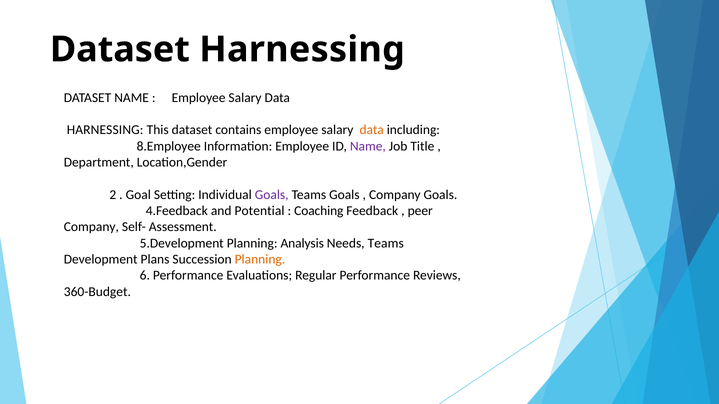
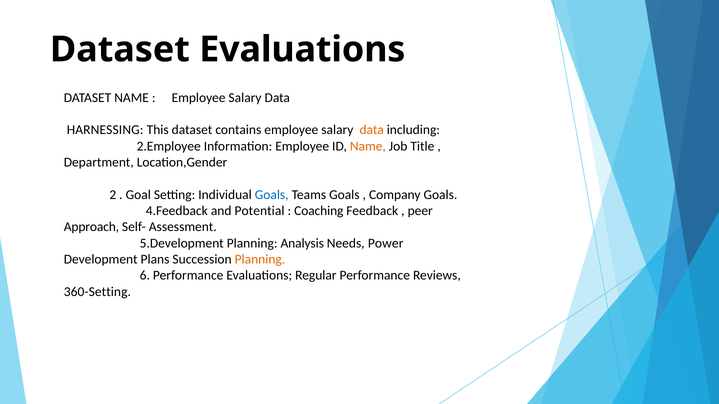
Dataset Harnessing: Harnessing -> Evaluations (302, 50)
8.Employee: 8.Employee -> 2.Employee (169, 146)
Name colour: purple -> orange (368, 146)
Goals colour: purple -> blue (272, 195)
Company: Company -> Approach (91, 227)
Needs Teams: Teams -> Power (386, 243)
360-Budget: 360-Budget -> 360-Setting (97, 292)
